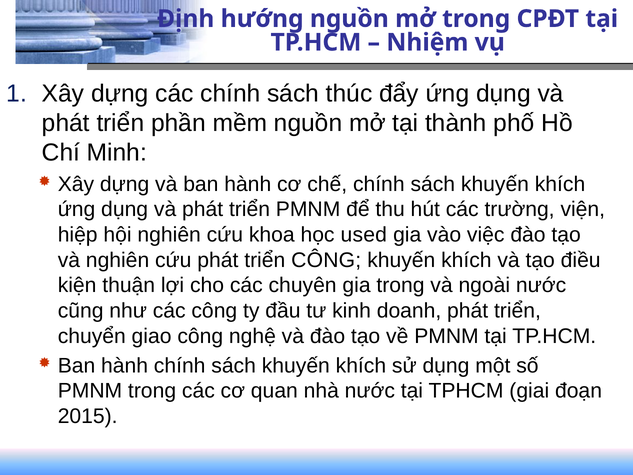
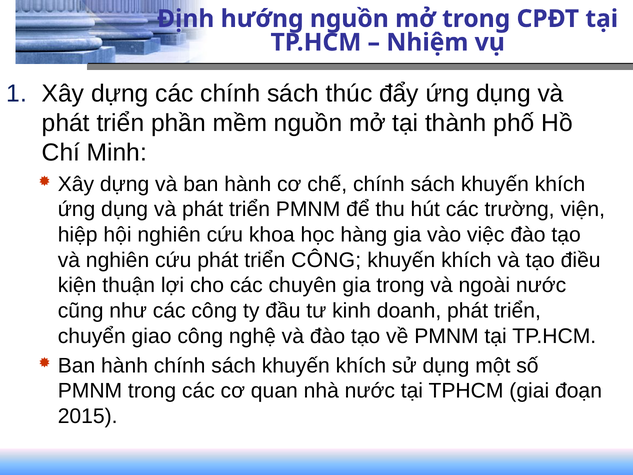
used: used -> hàng (364, 235)
